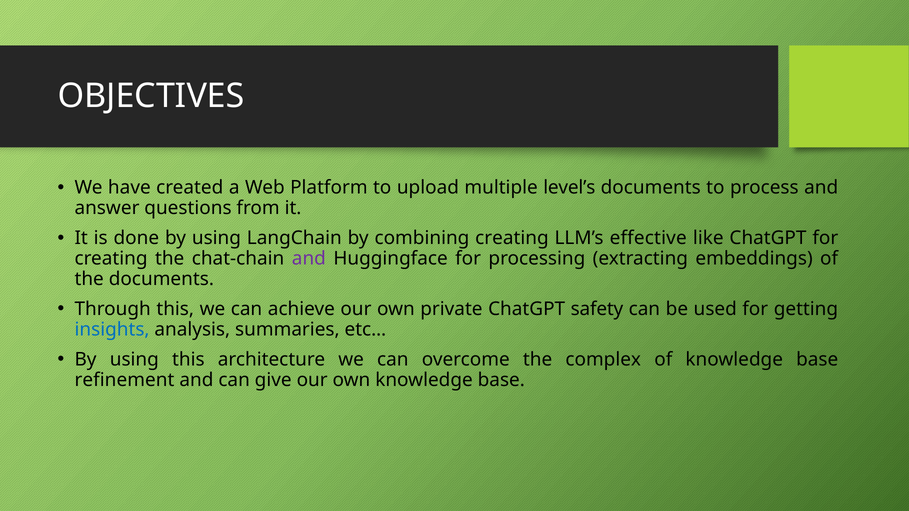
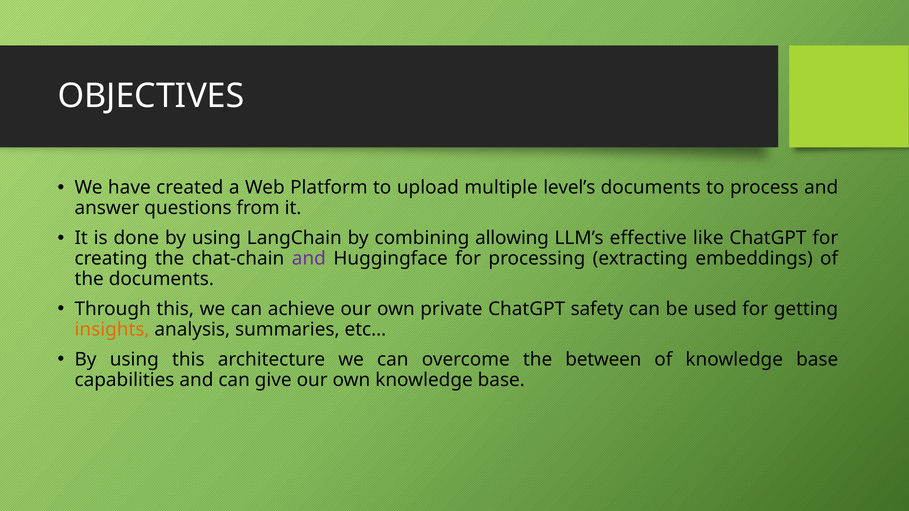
combining creating: creating -> allowing (512, 238)
insights colour: blue -> orange (112, 330)
complex: complex -> between (603, 360)
refinement: refinement -> capabilities (125, 380)
